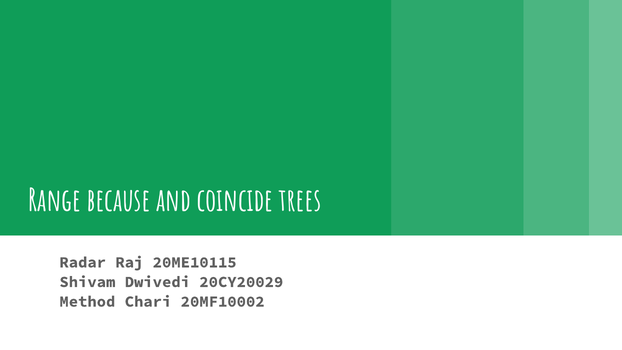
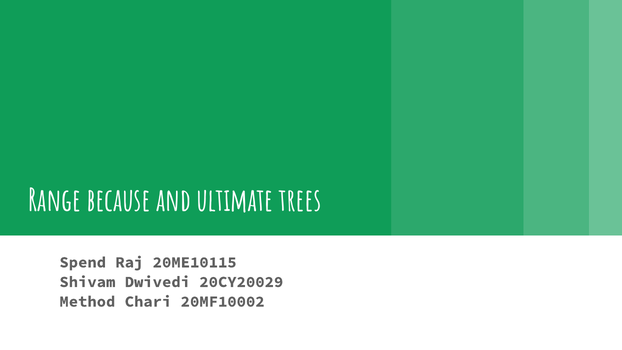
coincide: coincide -> ultimate (235, 201)
Radar: Radar -> Spend (83, 262)
